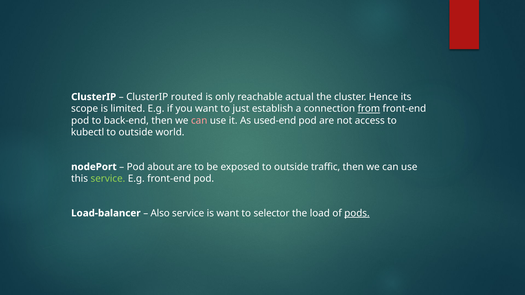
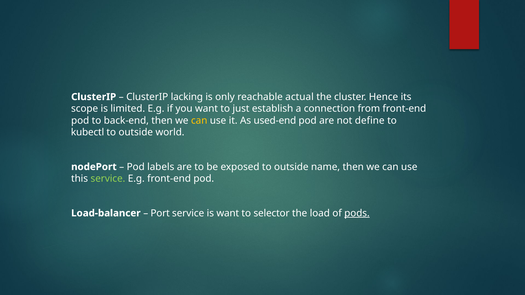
routed: routed -> lacking (187, 97)
from underline: present -> none (369, 109)
can colour: pink -> yellow (199, 121)
access: access -> define (370, 121)
about: about -> labels (161, 167)
traffic: traffic -> name (326, 167)
Also: Also -> Port (160, 213)
